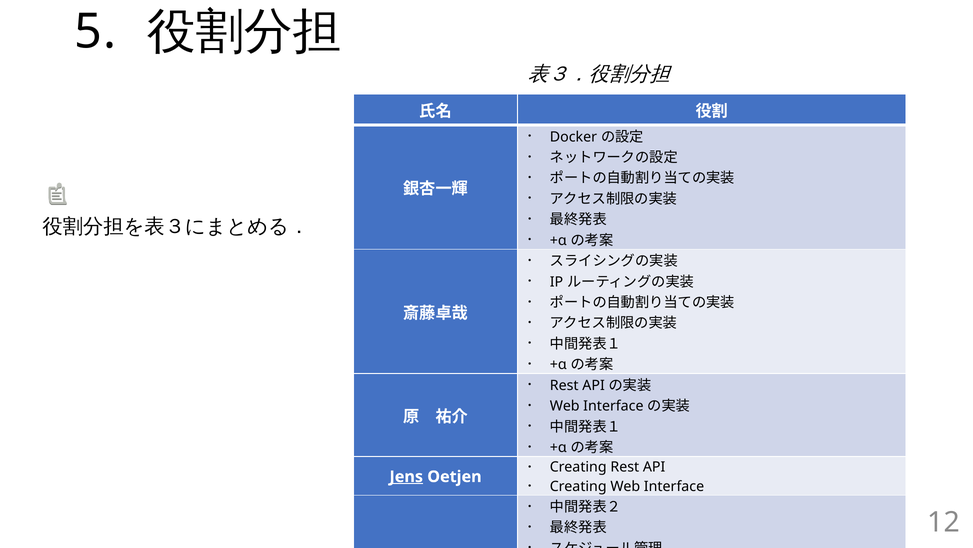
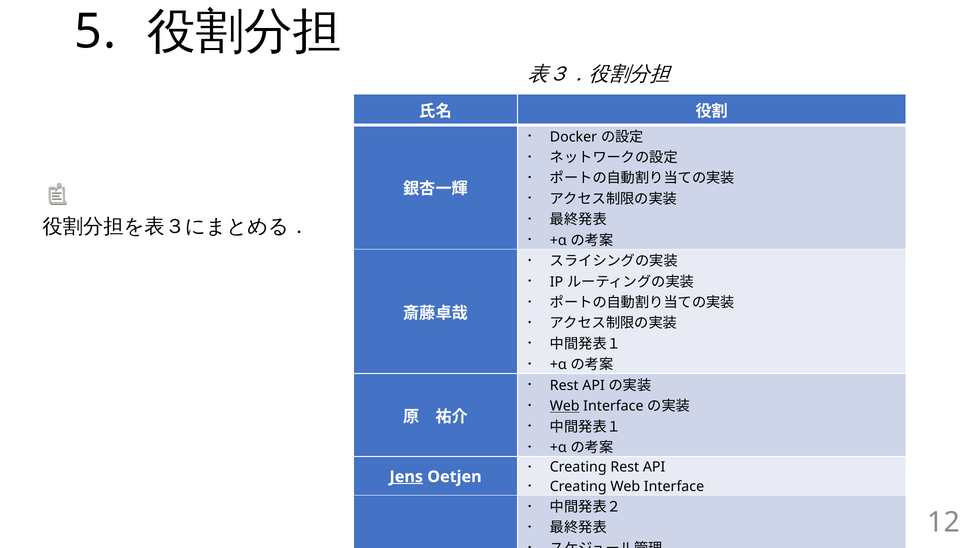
Web underline: none -> present (565, 406)
